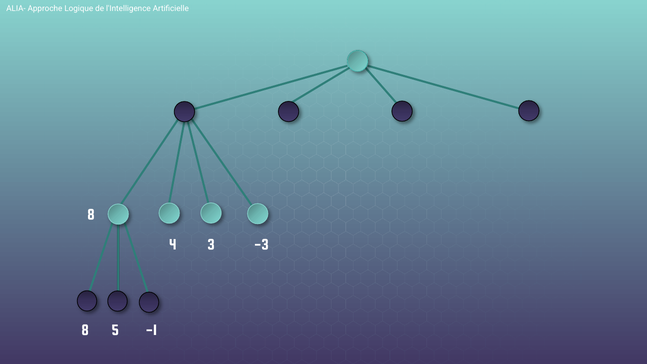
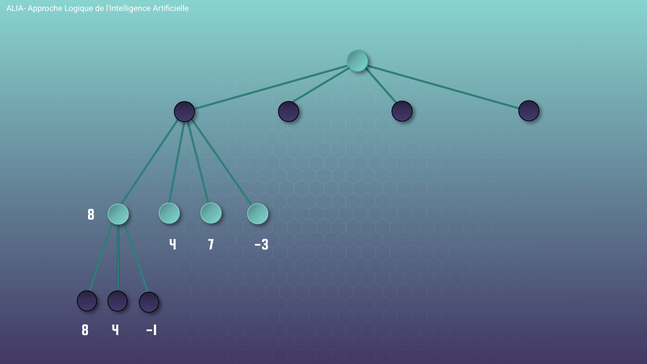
3: 3 -> 7 (211, 244)
5: 5 -> 4 (115, 330)
